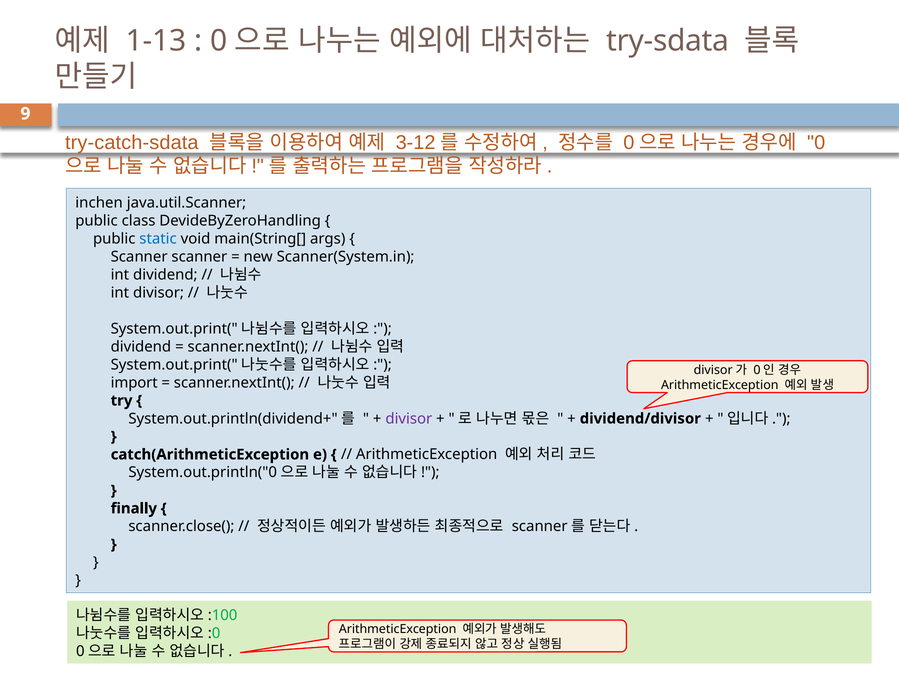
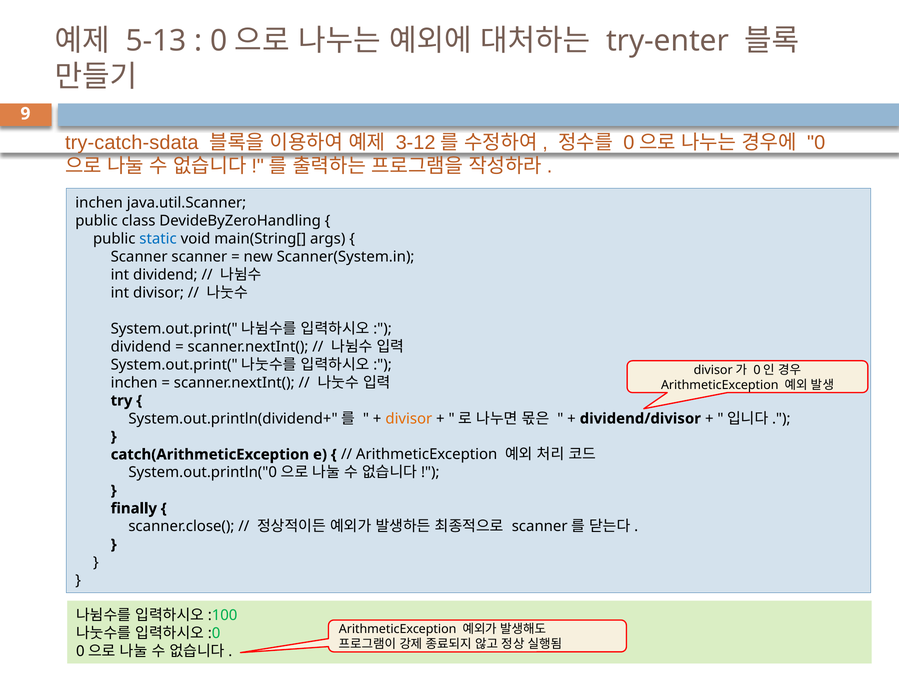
1-13: 1-13 -> 5-13 (156, 41)
try-sdata: try-sdata -> try-enter (668, 41)
import: import -> inchen (134, 383)
divisor colour: purple -> orange (409, 419)
